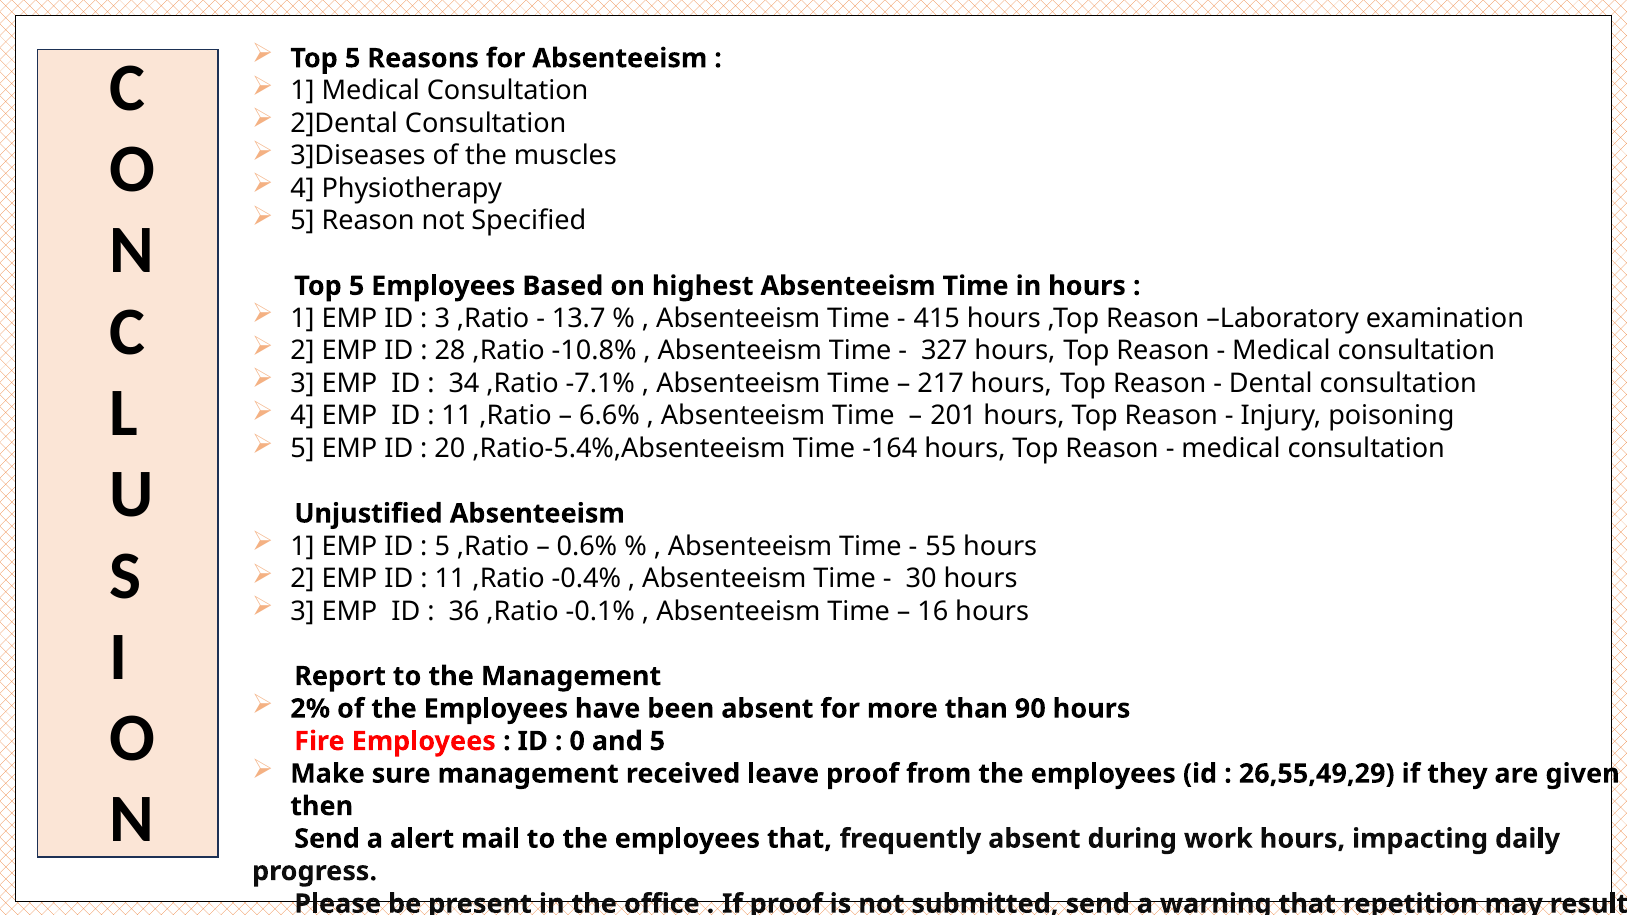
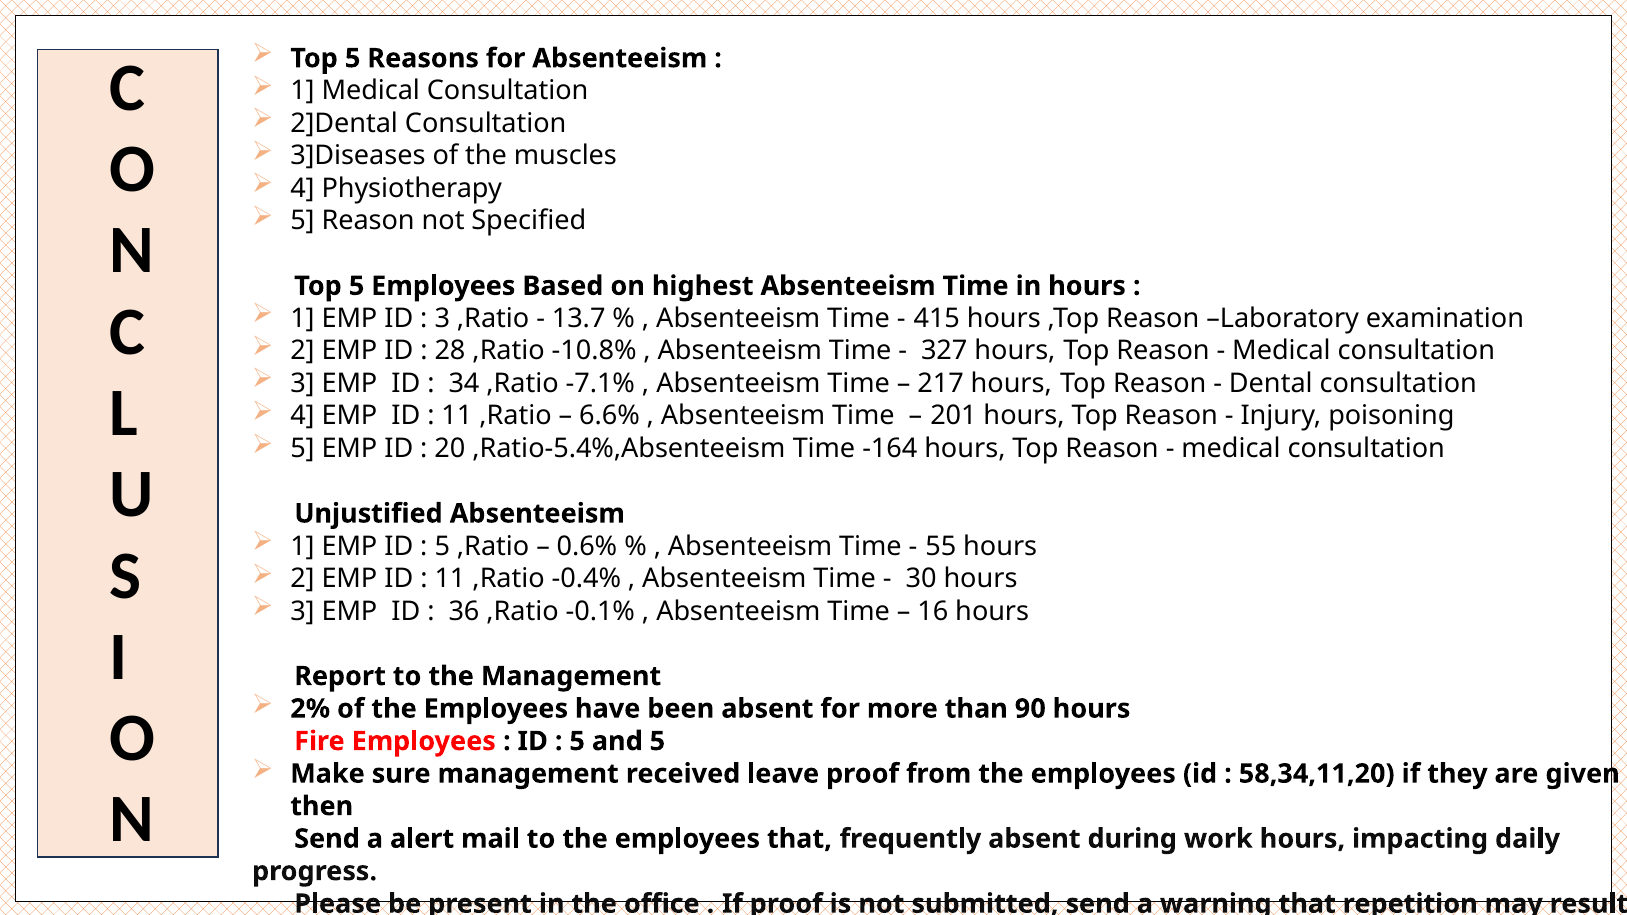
0: 0 -> 5 (577, 741)
26,55,49,29: 26,55,49,29 -> 58,34,11,20 (1317, 774)
